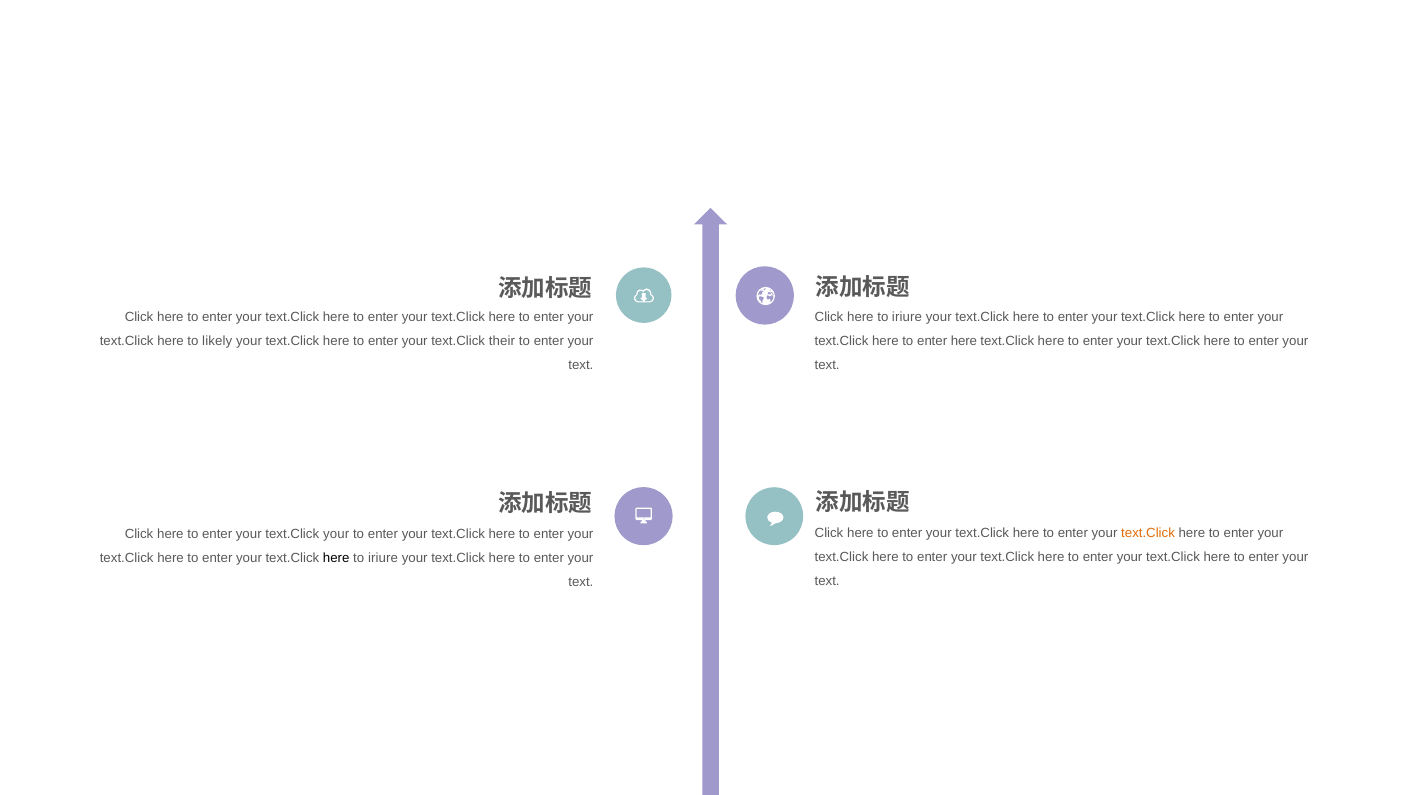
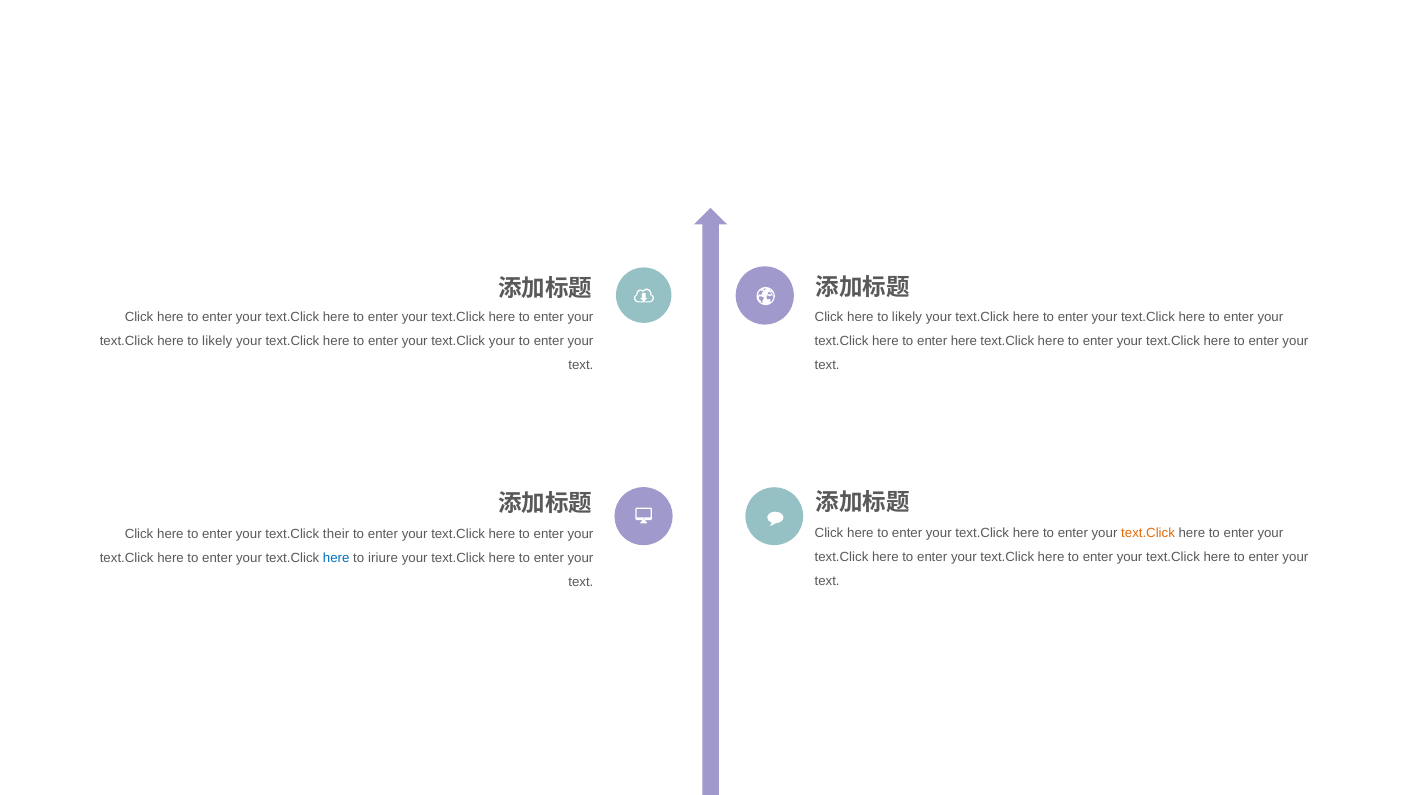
Click here to iriure: iriure -> likely (907, 317)
text.Click their: their -> your (502, 341)
text.Click your: your -> their (336, 534)
here colour: black -> blue (336, 558)
